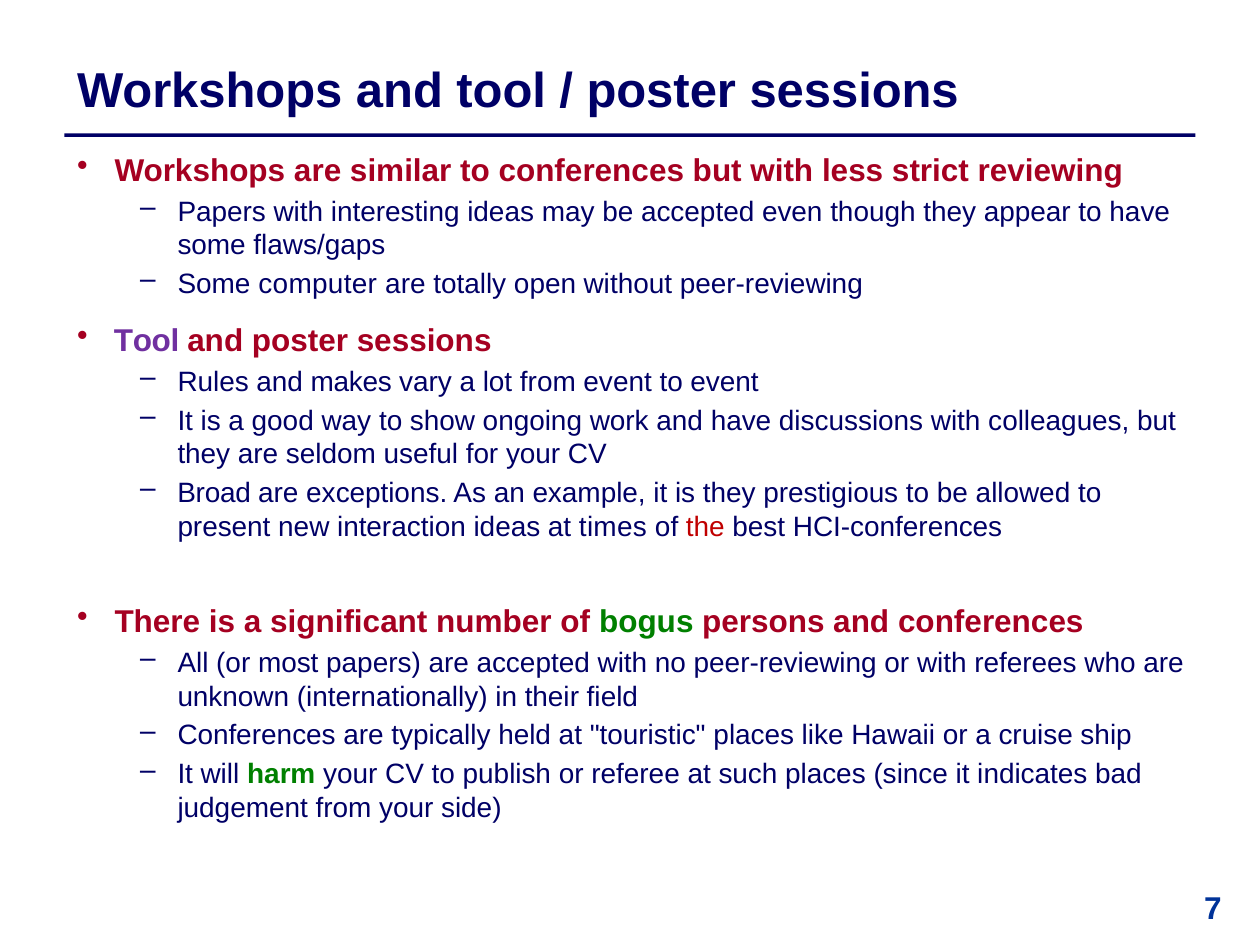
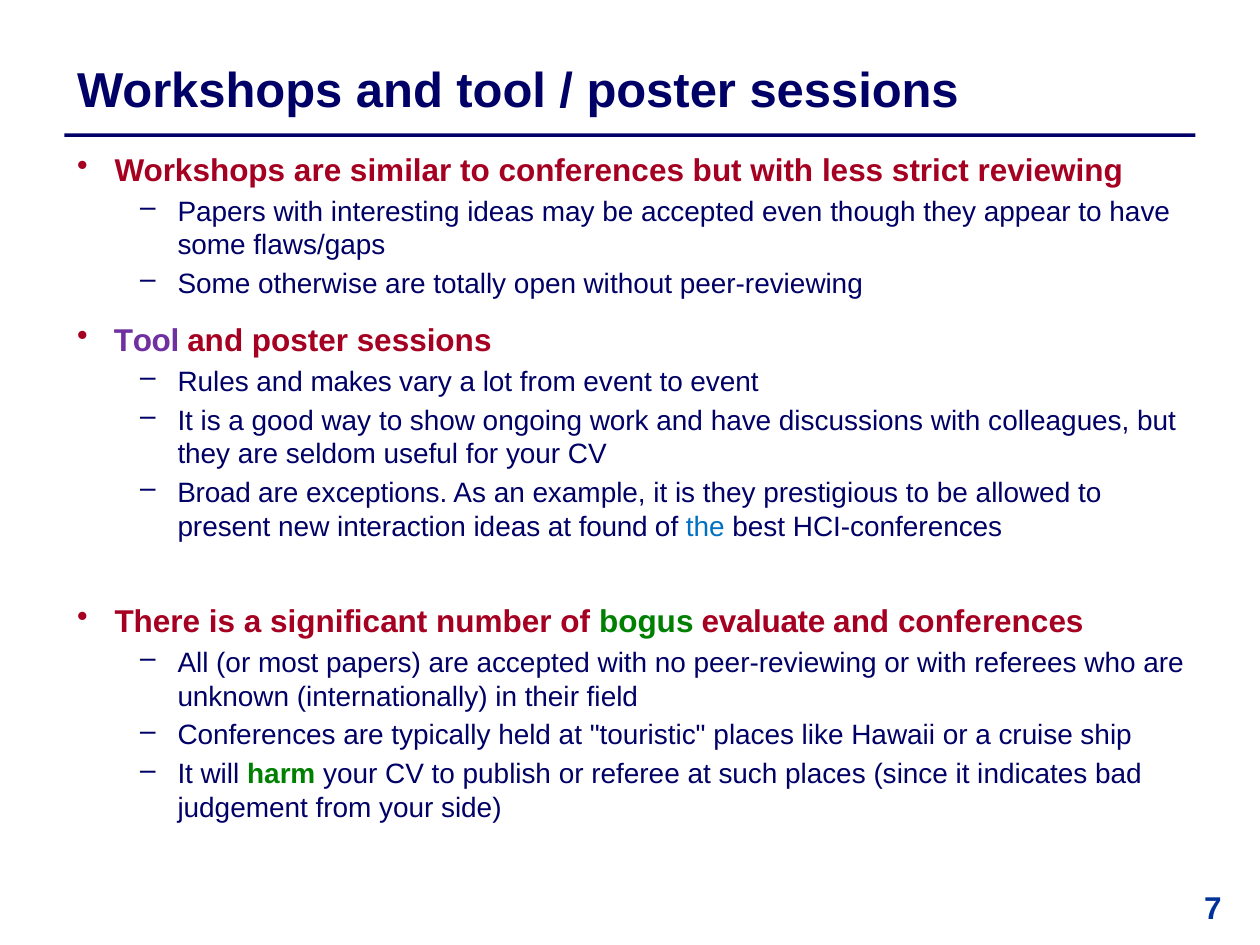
computer: computer -> otherwise (318, 284)
times: times -> found (613, 527)
the colour: red -> blue (705, 527)
persons: persons -> evaluate (764, 623)
